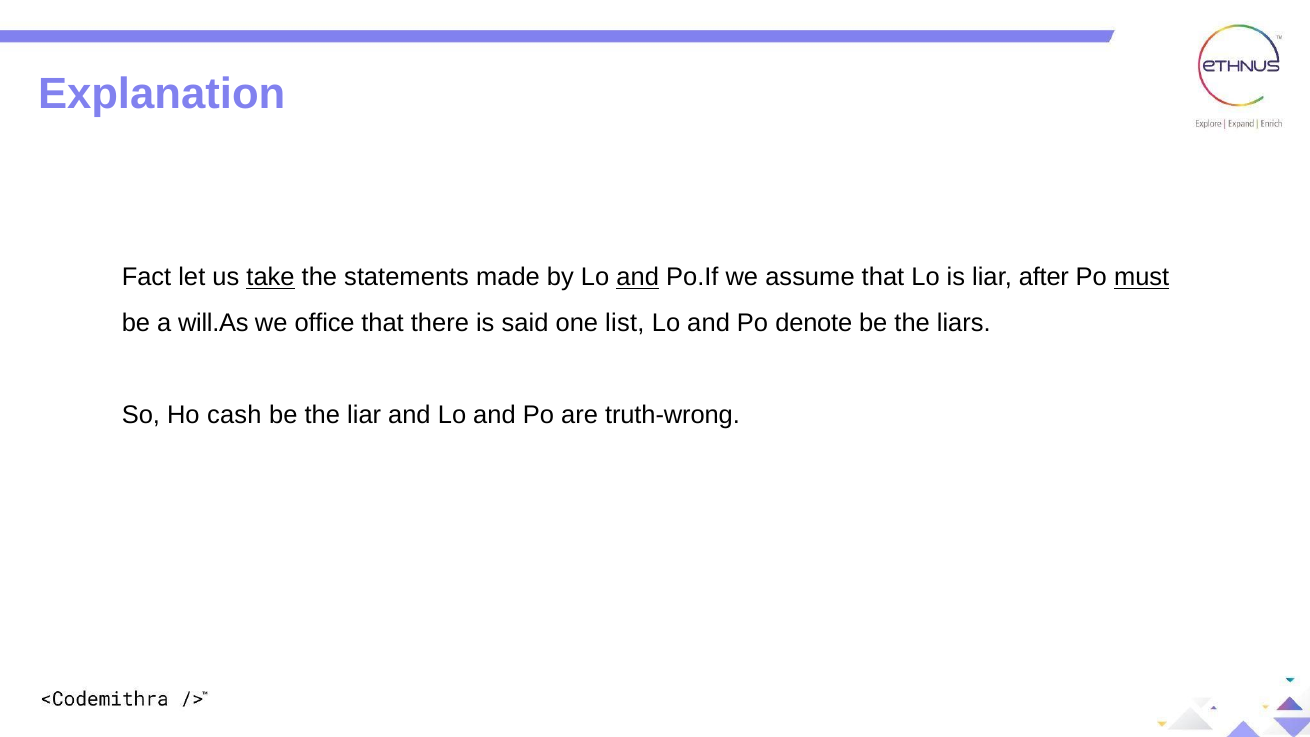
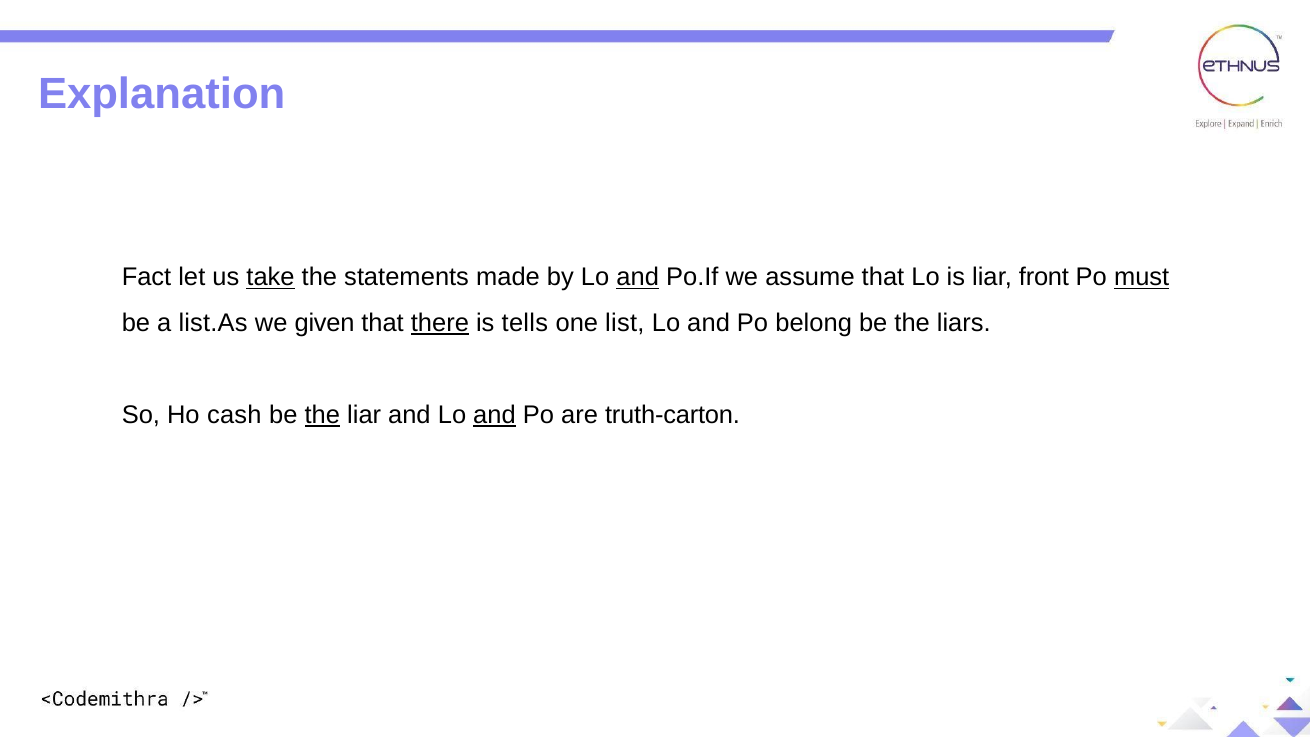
after: after -> front (1044, 277)
will.As: will.As -> list.As (213, 323)
office: office -> given (325, 323)
there underline: none -> present (440, 323)
said: said -> tells (525, 323)
denote: denote -> belong (814, 323)
the underline: none -> present (322, 415)
and underline: none -> present (495, 415)
truth-wrong: truth-wrong -> truth-carton (673, 415)
